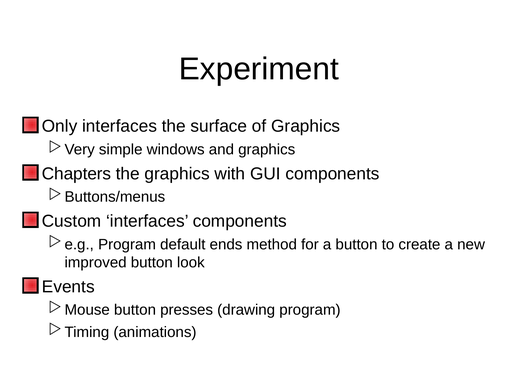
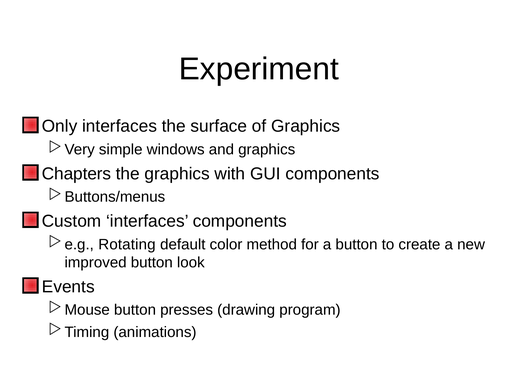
Program: Program -> Rotating (127, 245)
ends: ends -> color (226, 245)
